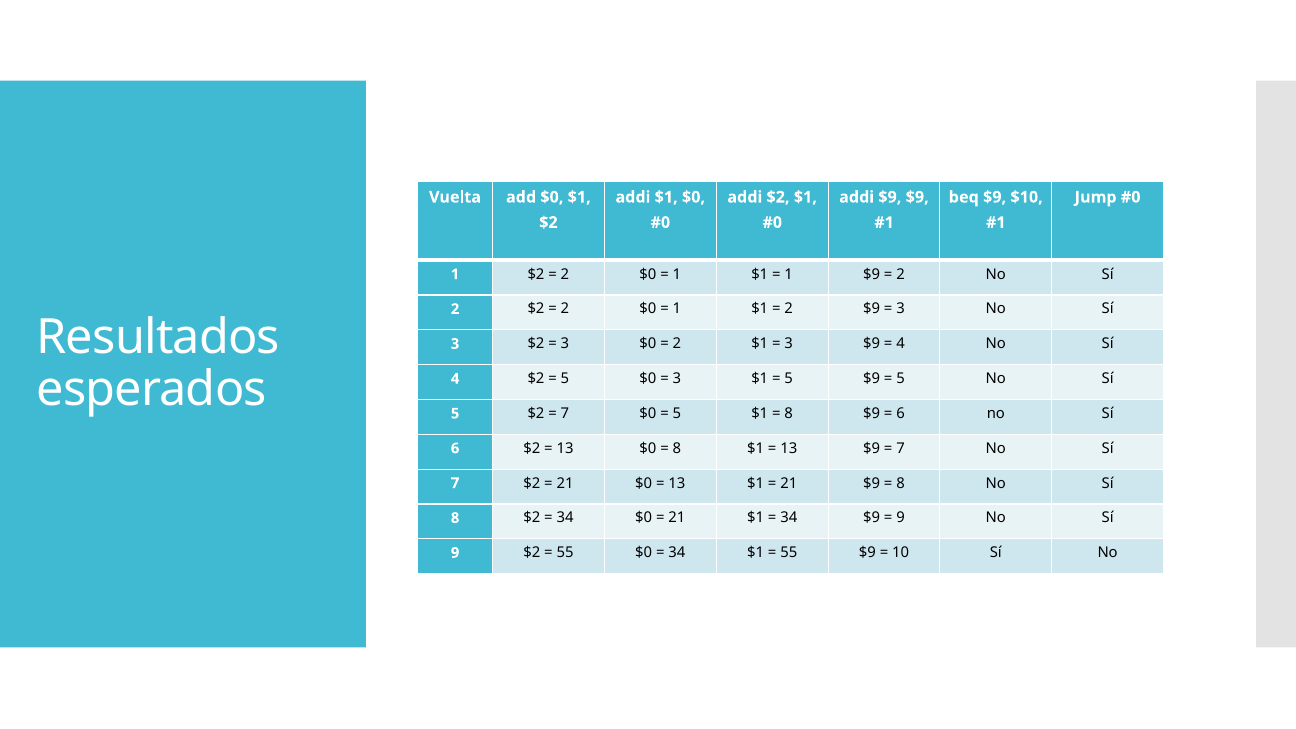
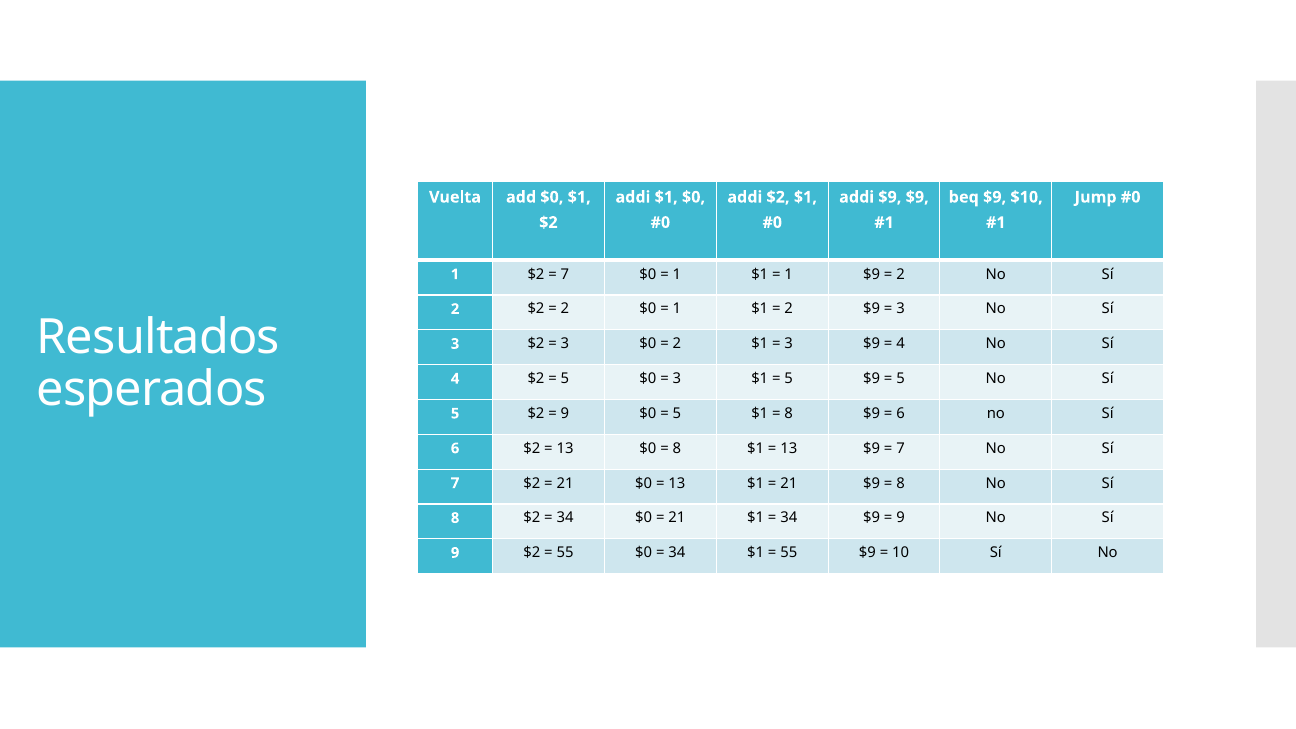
2: 2 -> 7 (565, 274)
7: 7 -> 9 (565, 414)
